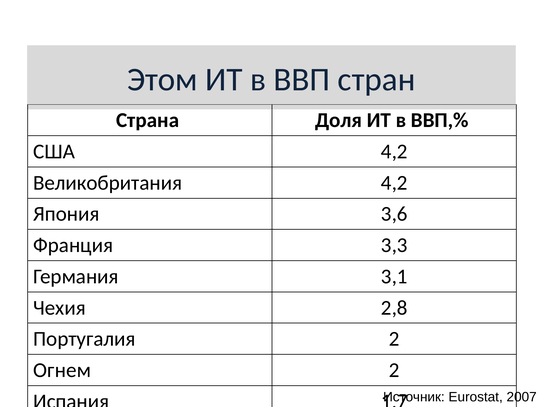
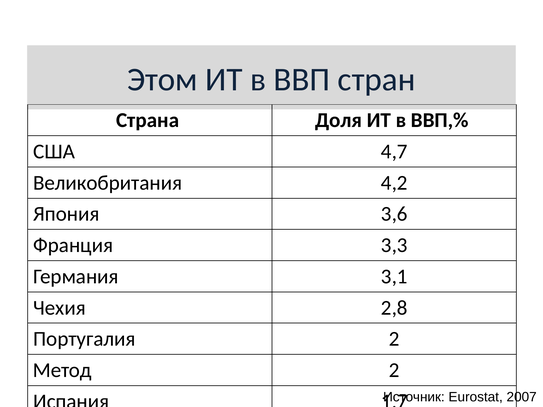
США 4,2: 4,2 -> 4,7 (394, 152)
Огнем: Огнем -> Метод (62, 370)
